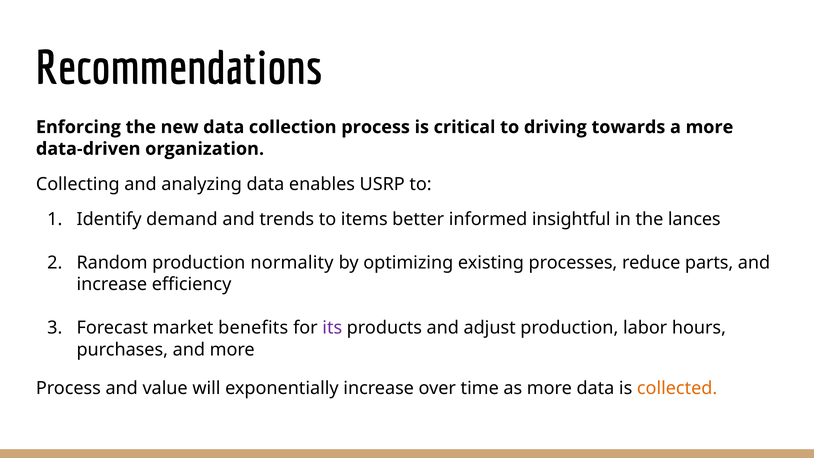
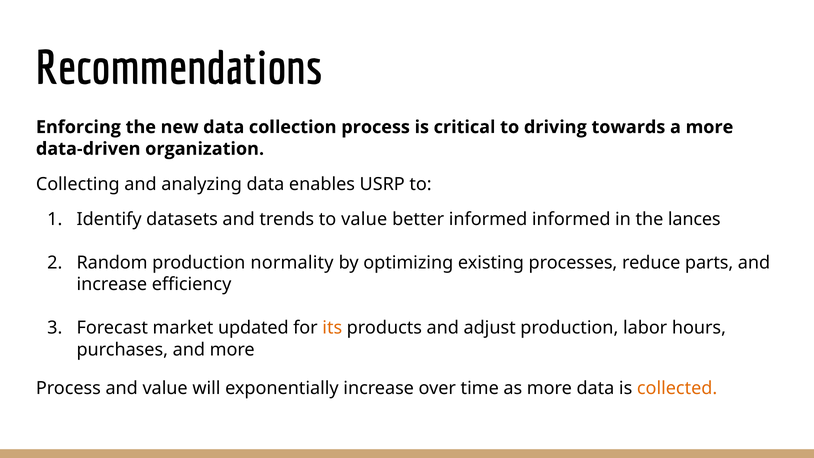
demand: demand -> datasets (182, 219)
to items: items -> value (364, 219)
informed insightful: insightful -> informed (571, 219)
benefits: benefits -> updated (253, 328)
its colour: purple -> orange (332, 328)
